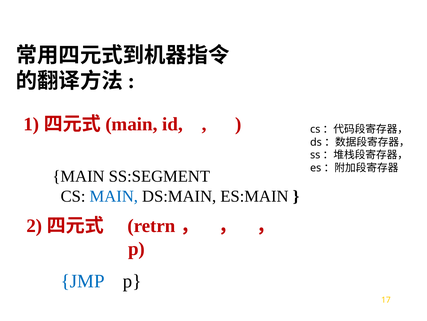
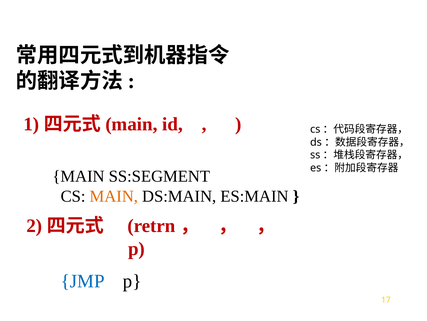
MAIN colour: blue -> orange (114, 196)
